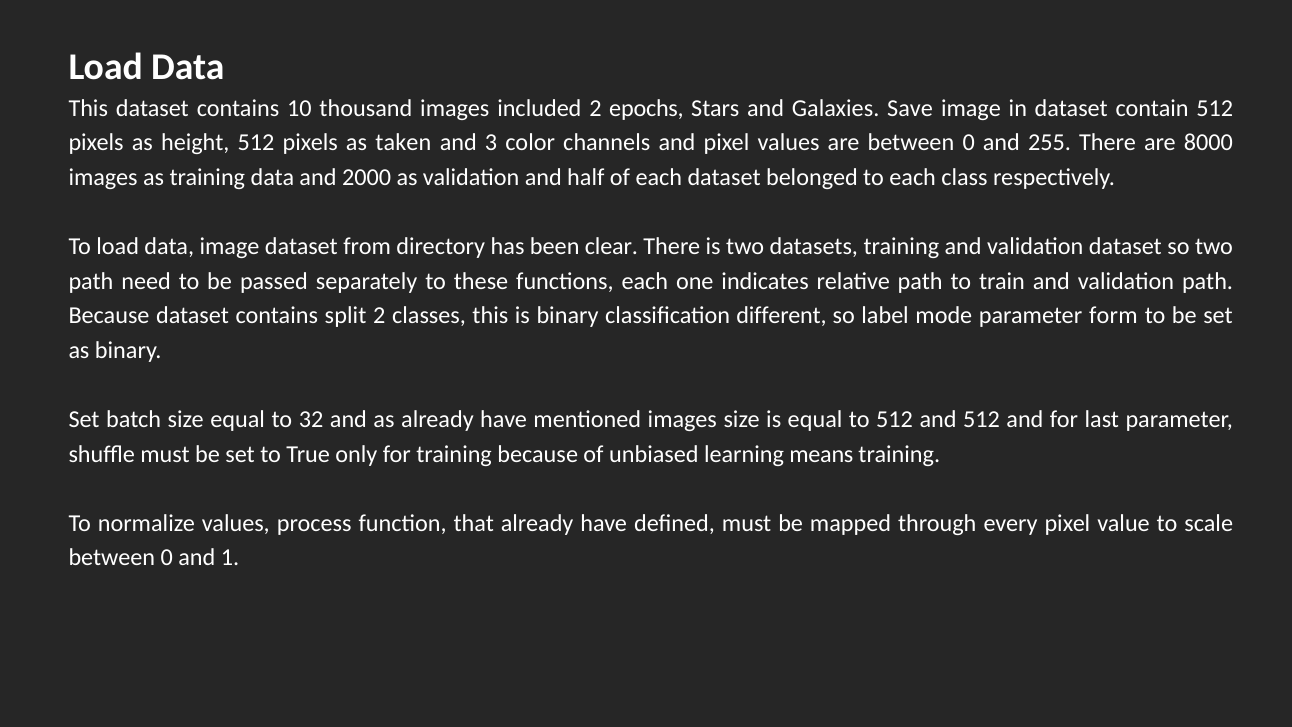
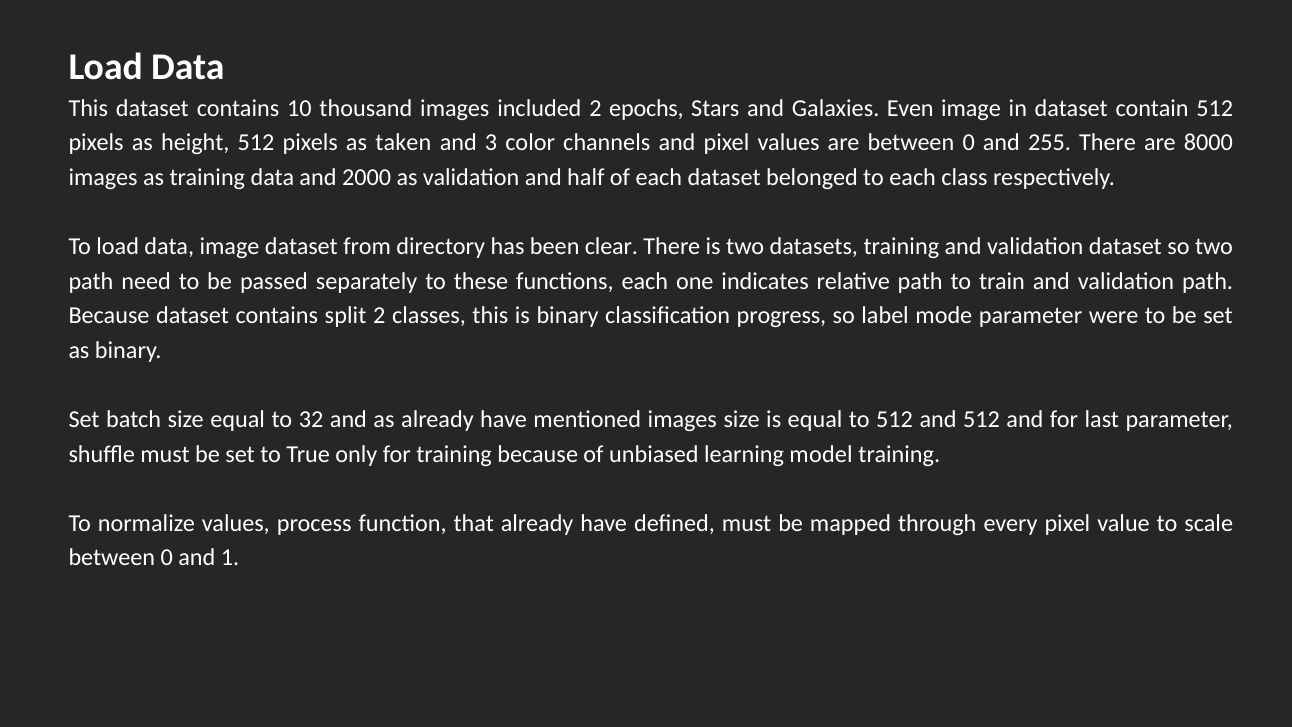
Save: Save -> Even (910, 108)
different: different -> progress (781, 316)
form: form -> were (1114, 316)
means: means -> model (821, 454)
